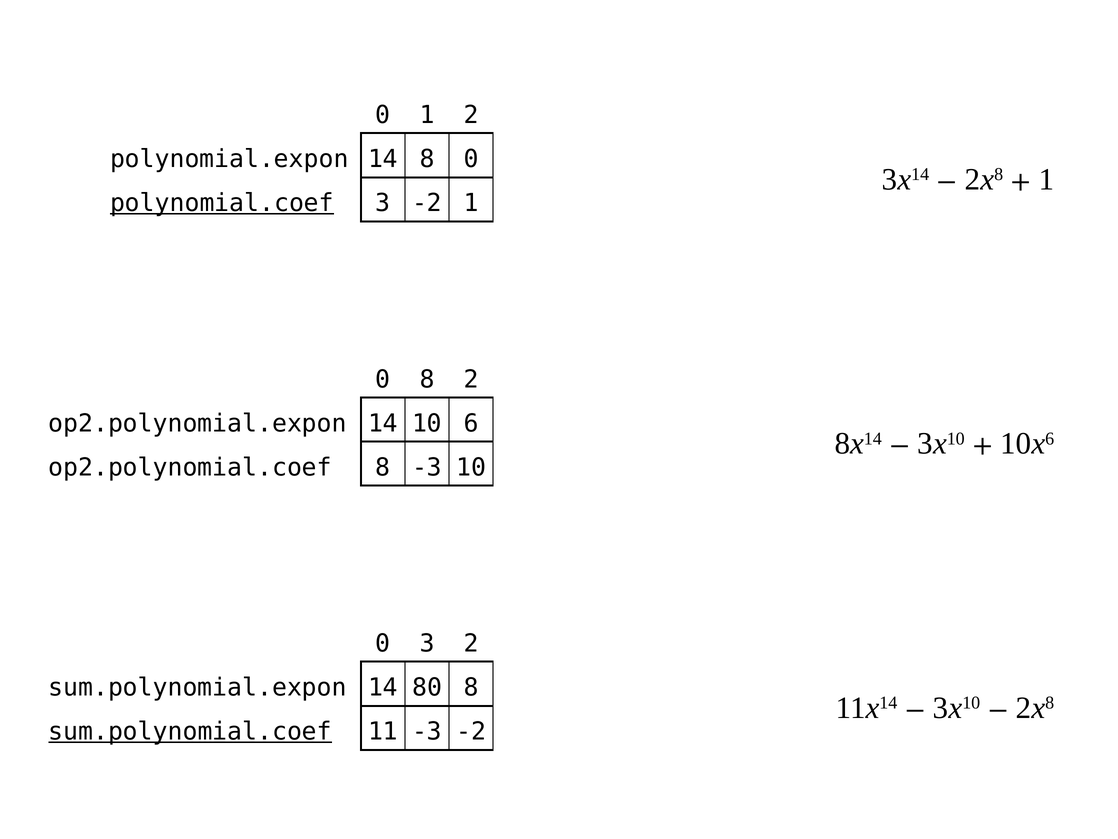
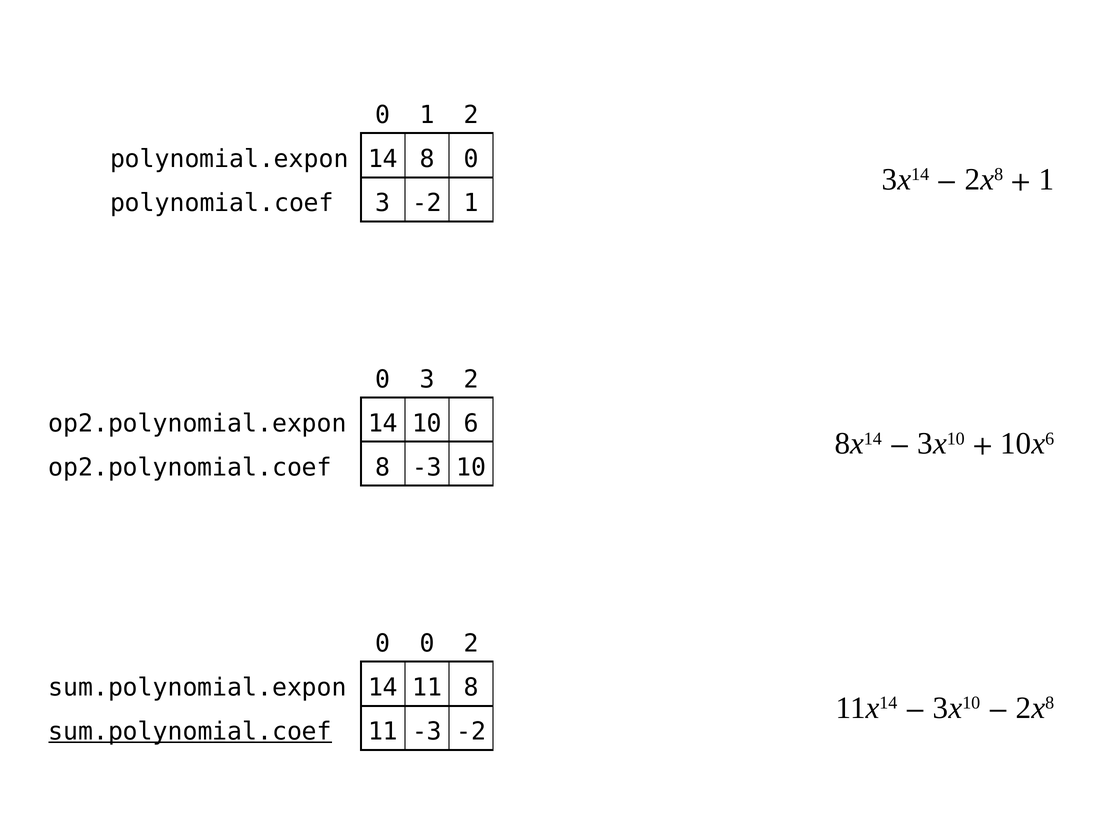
polynomial.coef underline: present -> none (222, 203)
0 8: 8 -> 3 (427, 379)
0 3: 3 -> 0 (427, 643)
14 80: 80 -> 11 (427, 687)
